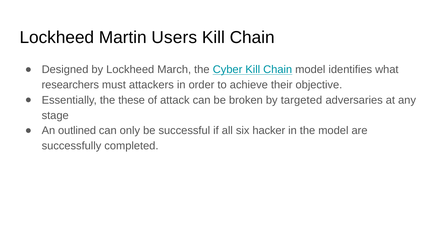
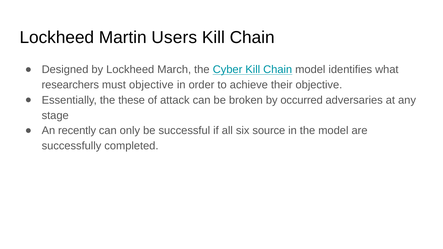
must attackers: attackers -> objective (151, 85)
targeted: targeted -> occurred (302, 100)
outlined: outlined -> recently (77, 131)
hacker: hacker -> source (269, 131)
